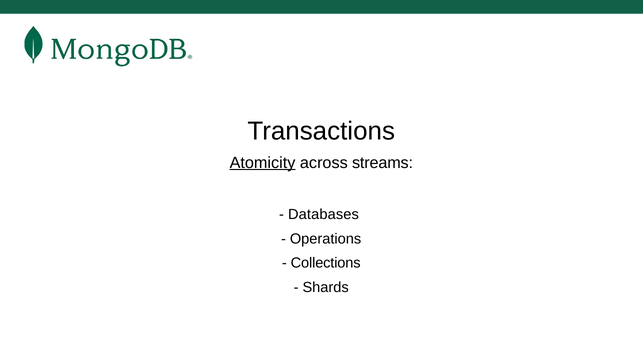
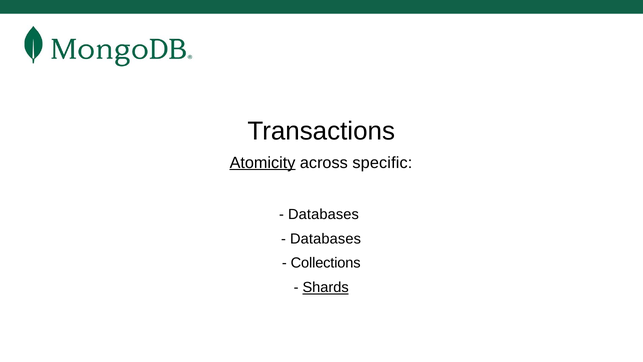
streams: streams -> specific (382, 163)
Operations: Operations -> Databases (325, 239)
Shards underline: none -> present (326, 287)
